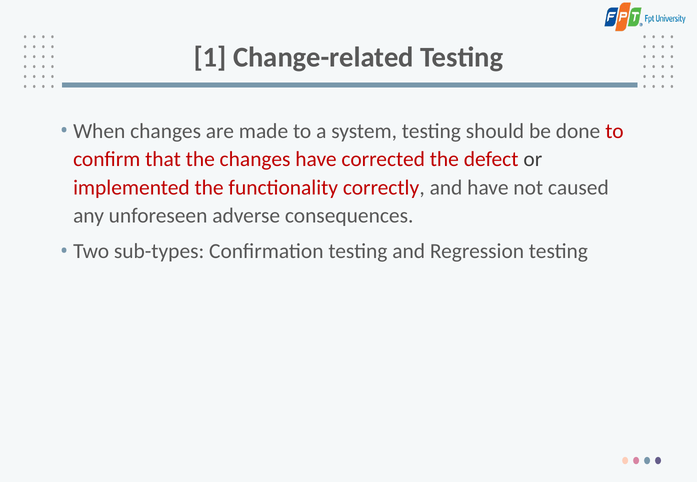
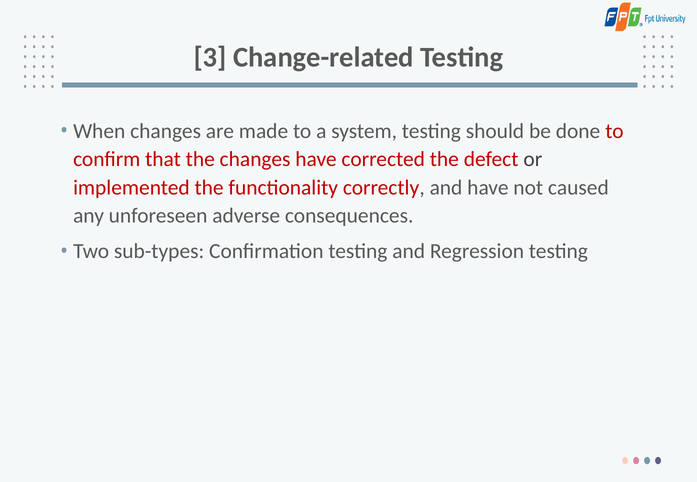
1: 1 -> 3 (210, 57)
